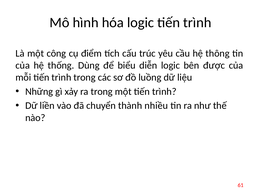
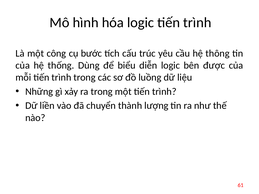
điểm: điểm -> bước (91, 53)
nhiều: nhiều -> lượng (156, 106)
